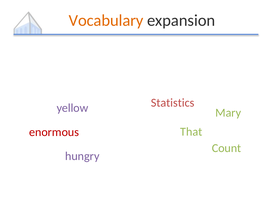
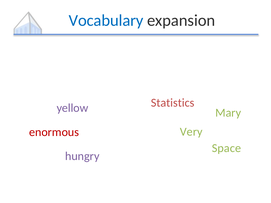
Vocabulary colour: orange -> blue (106, 20)
That: That -> Very (191, 132)
Count: Count -> Space (226, 148)
